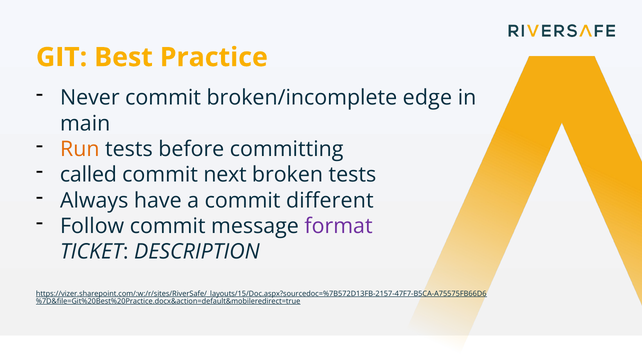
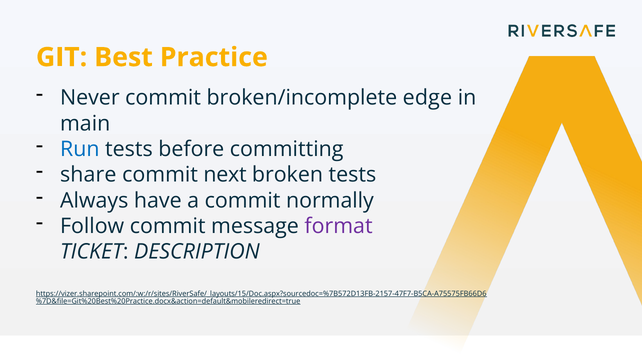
Run colour: orange -> blue (80, 149)
called: called -> share (88, 175)
different: different -> normally (330, 201)
